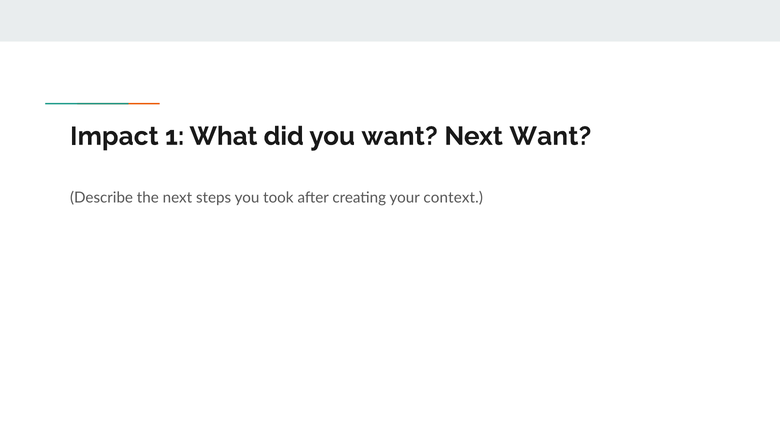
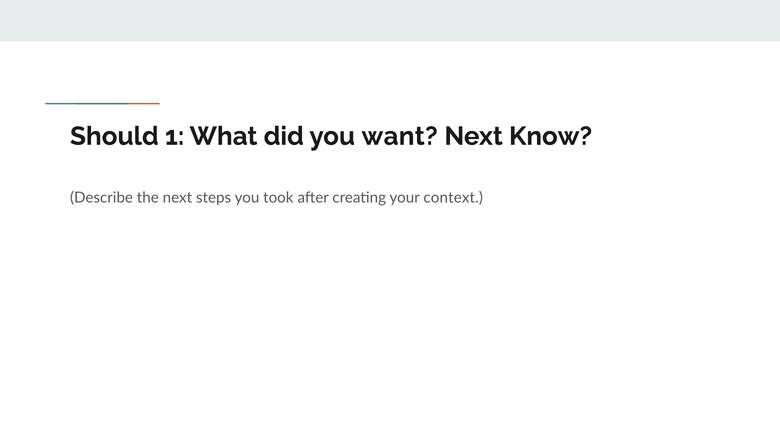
Impact: Impact -> Should (114, 136)
Next Want: Want -> Know (551, 136)
